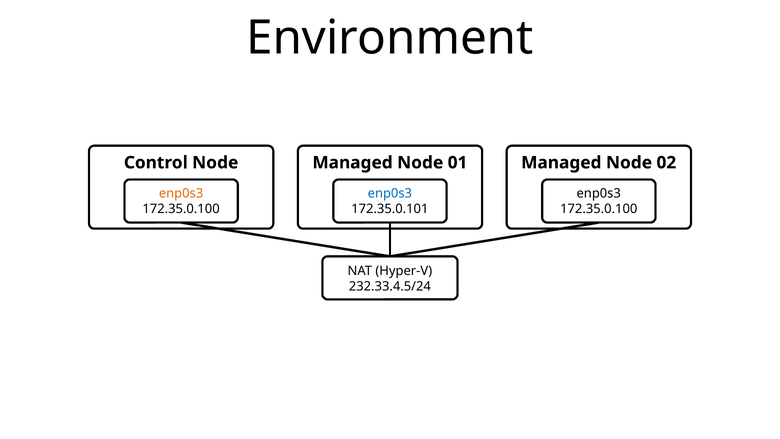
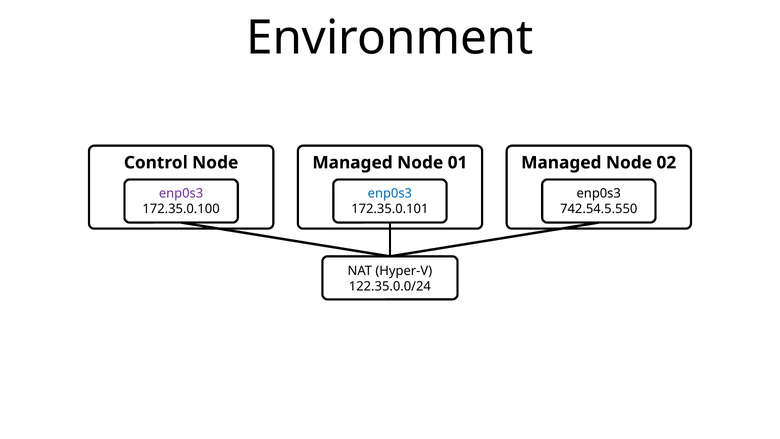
enp0s3 colour: orange -> purple (181, 193)
172.35.0.100: 172.35.0.100 -> 742.54.5.550 (599, 209)
232.33.4.5/24: 232.33.4.5/24 -> 122.35.0.0/24 (390, 286)
